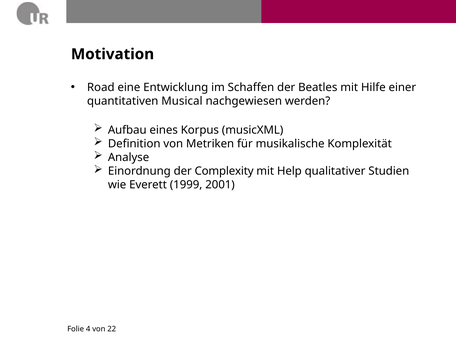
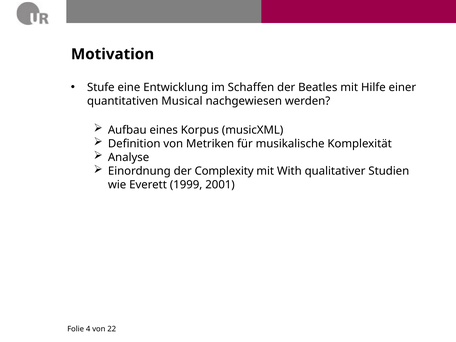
Road: Road -> Stufe (101, 88)
Help: Help -> With (289, 171)
